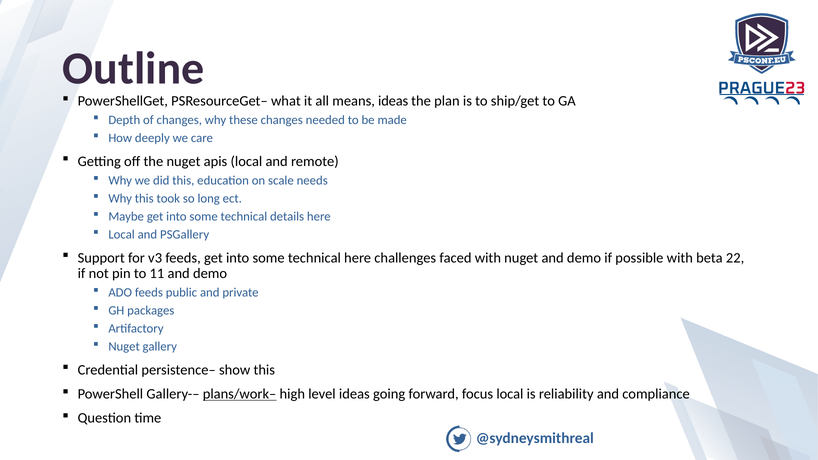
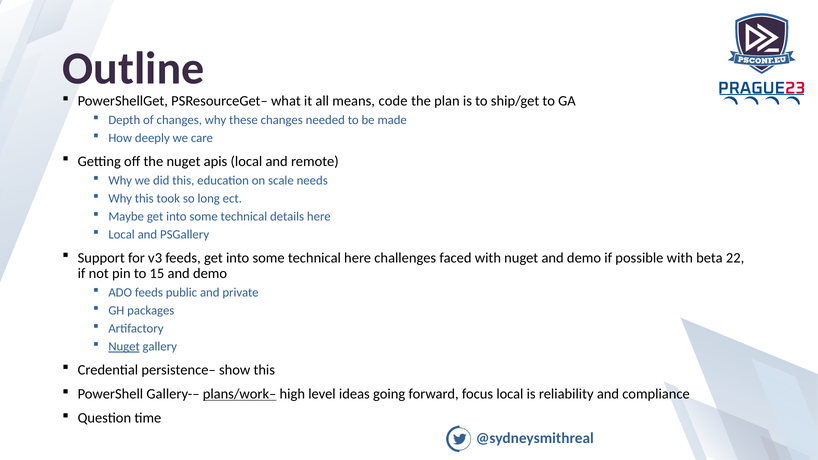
means ideas: ideas -> code (393, 101)
11: 11 -> 15 (157, 273)
Nuget underline: none -> present (124, 347)
